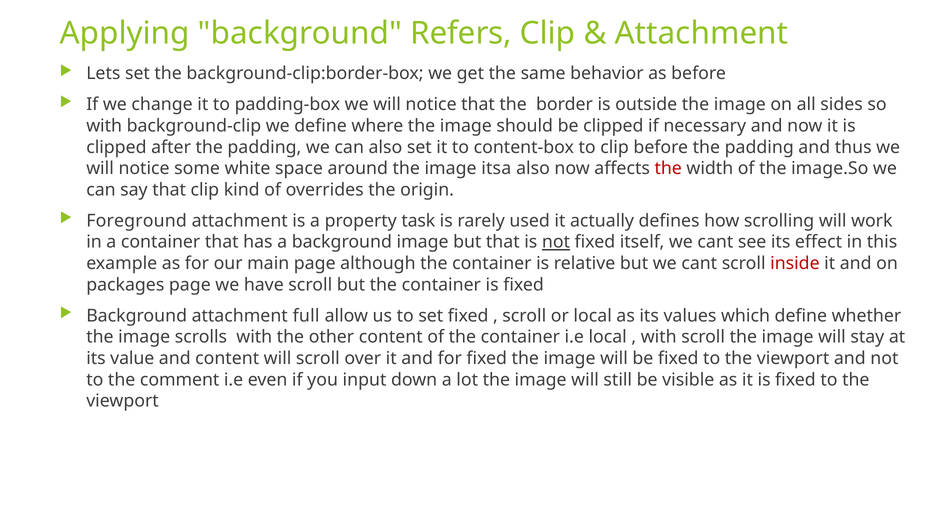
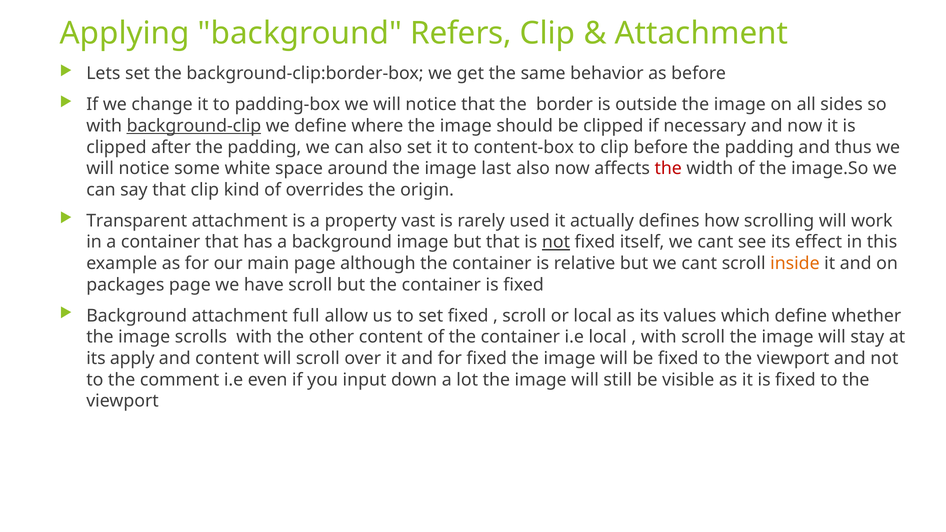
background-clip underline: none -> present (194, 126)
itsa: itsa -> last (496, 168)
Foreground: Foreground -> Transparent (137, 221)
task: task -> vast (418, 221)
inside colour: red -> orange (795, 263)
value: value -> apply (132, 358)
